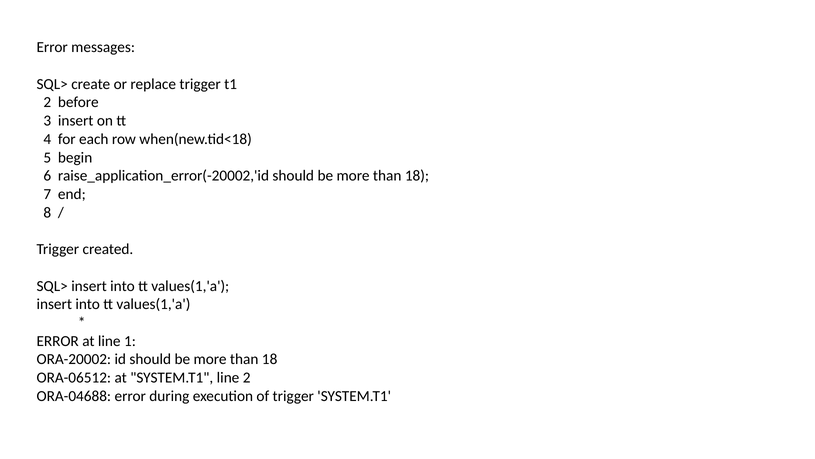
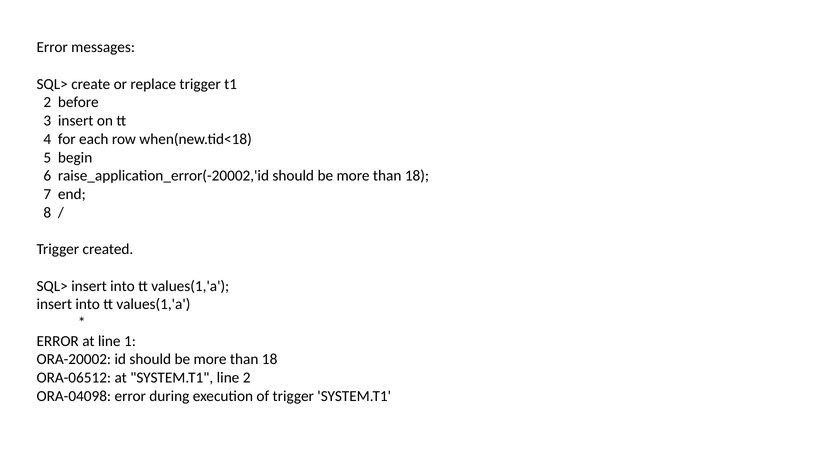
ORA-04688: ORA-04688 -> ORA-04098 (74, 396)
